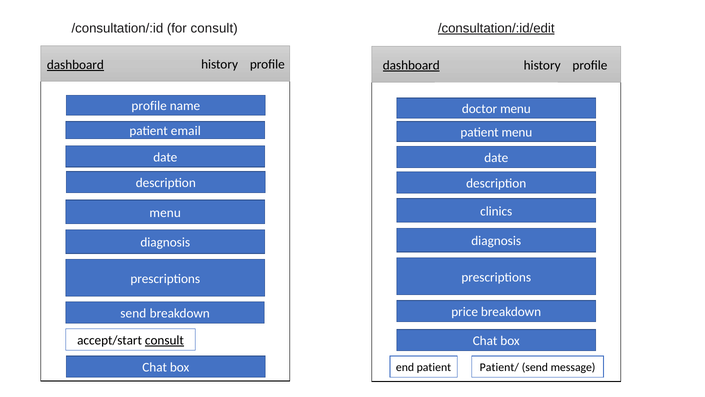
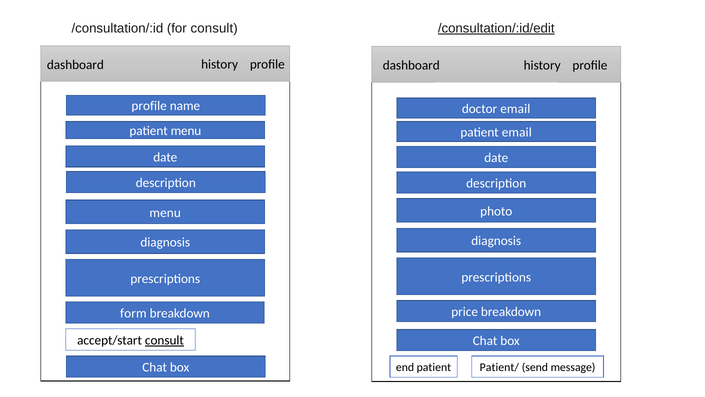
dashboard underline: present -> none (75, 65)
dashboard underline: present -> none (411, 65)
doctor menu: menu -> email (515, 109)
patient email: email -> menu (186, 131)
patient menu: menu -> email (517, 132)
clinics: clinics -> photo (496, 211)
send: send -> form (133, 313)
